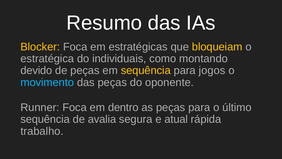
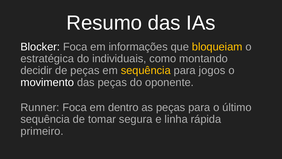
Blocker colour: yellow -> white (40, 47)
estratégicas: estratégicas -> informações (138, 47)
devido: devido -> decidir (36, 70)
movimento colour: light blue -> white (47, 82)
avalia: avalia -> tomar (102, 119)
atual: atual -> linha (176, 119)
trabalho: trabalho -> primeiro (42, 131)
